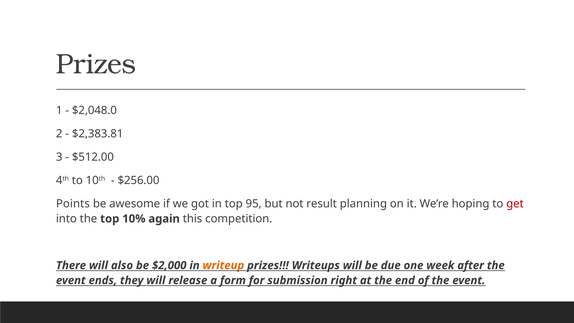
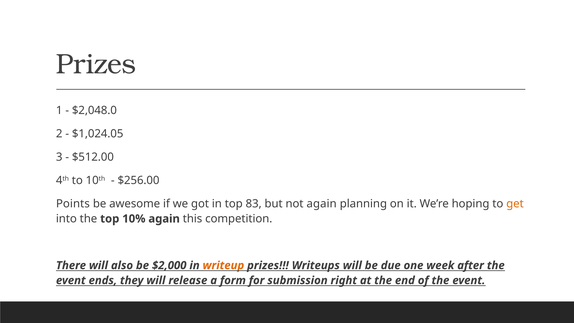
$2,383.81: $2,383.81 -> $1,024.05 (98, 134)
95: 95 -> 83 (254, 204)
not result: result -> again (322, 204)
get colour: red -> orange (515, 204)
